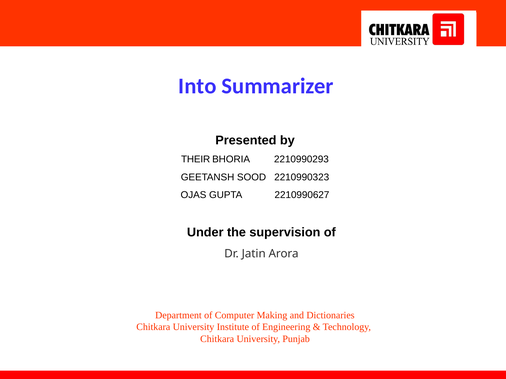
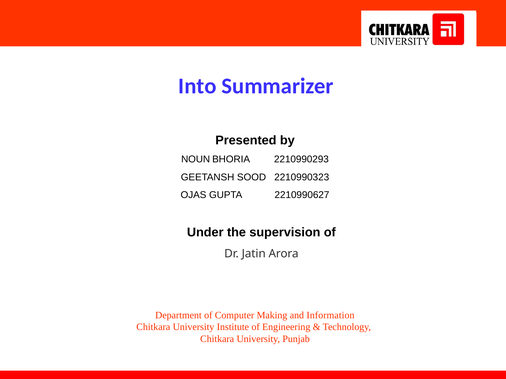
THEIR: THEIR -> NOUN (196, 160)
Dictionaries: Dictionaries -> Information (330, 316)
